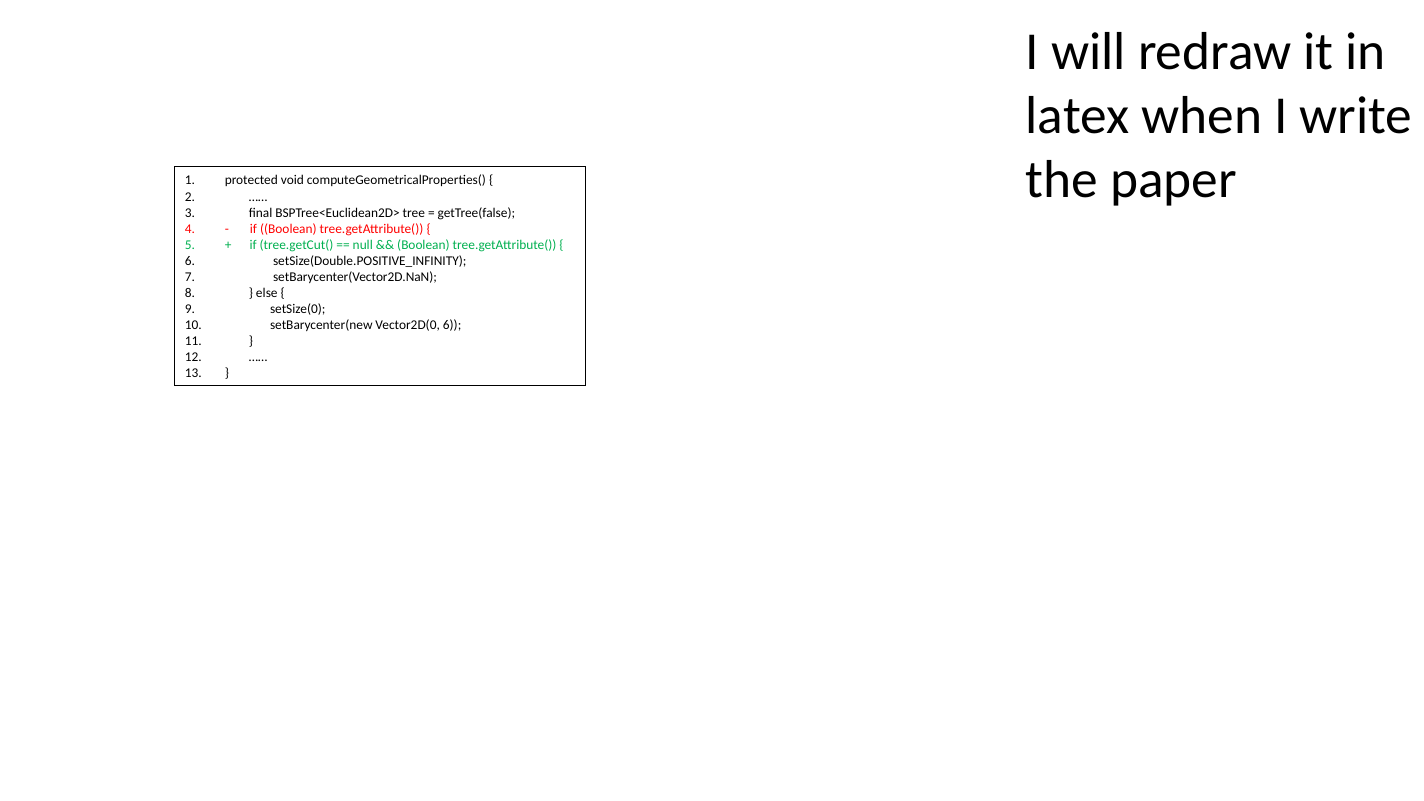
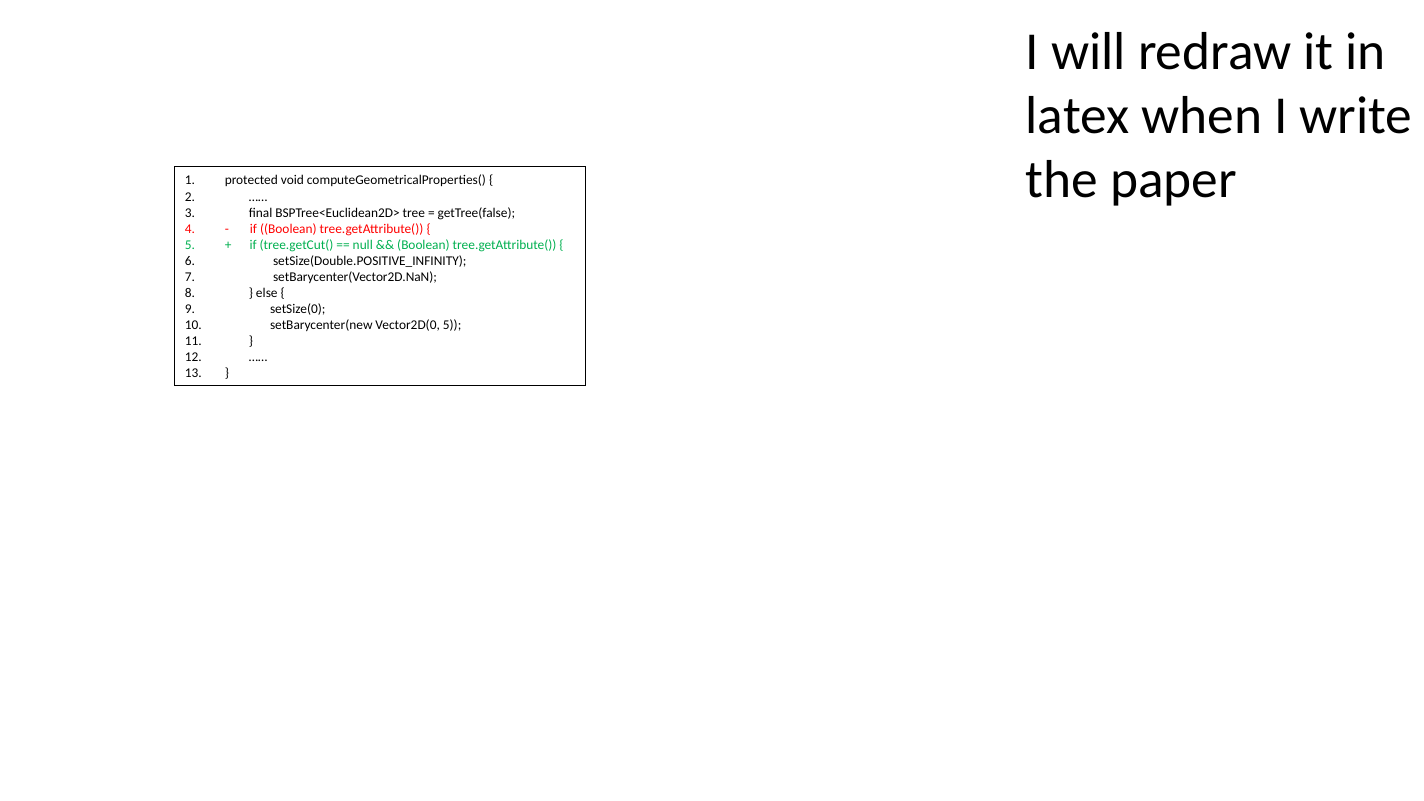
Vector2D(0 6: 6 -> 5 (452, 325)
